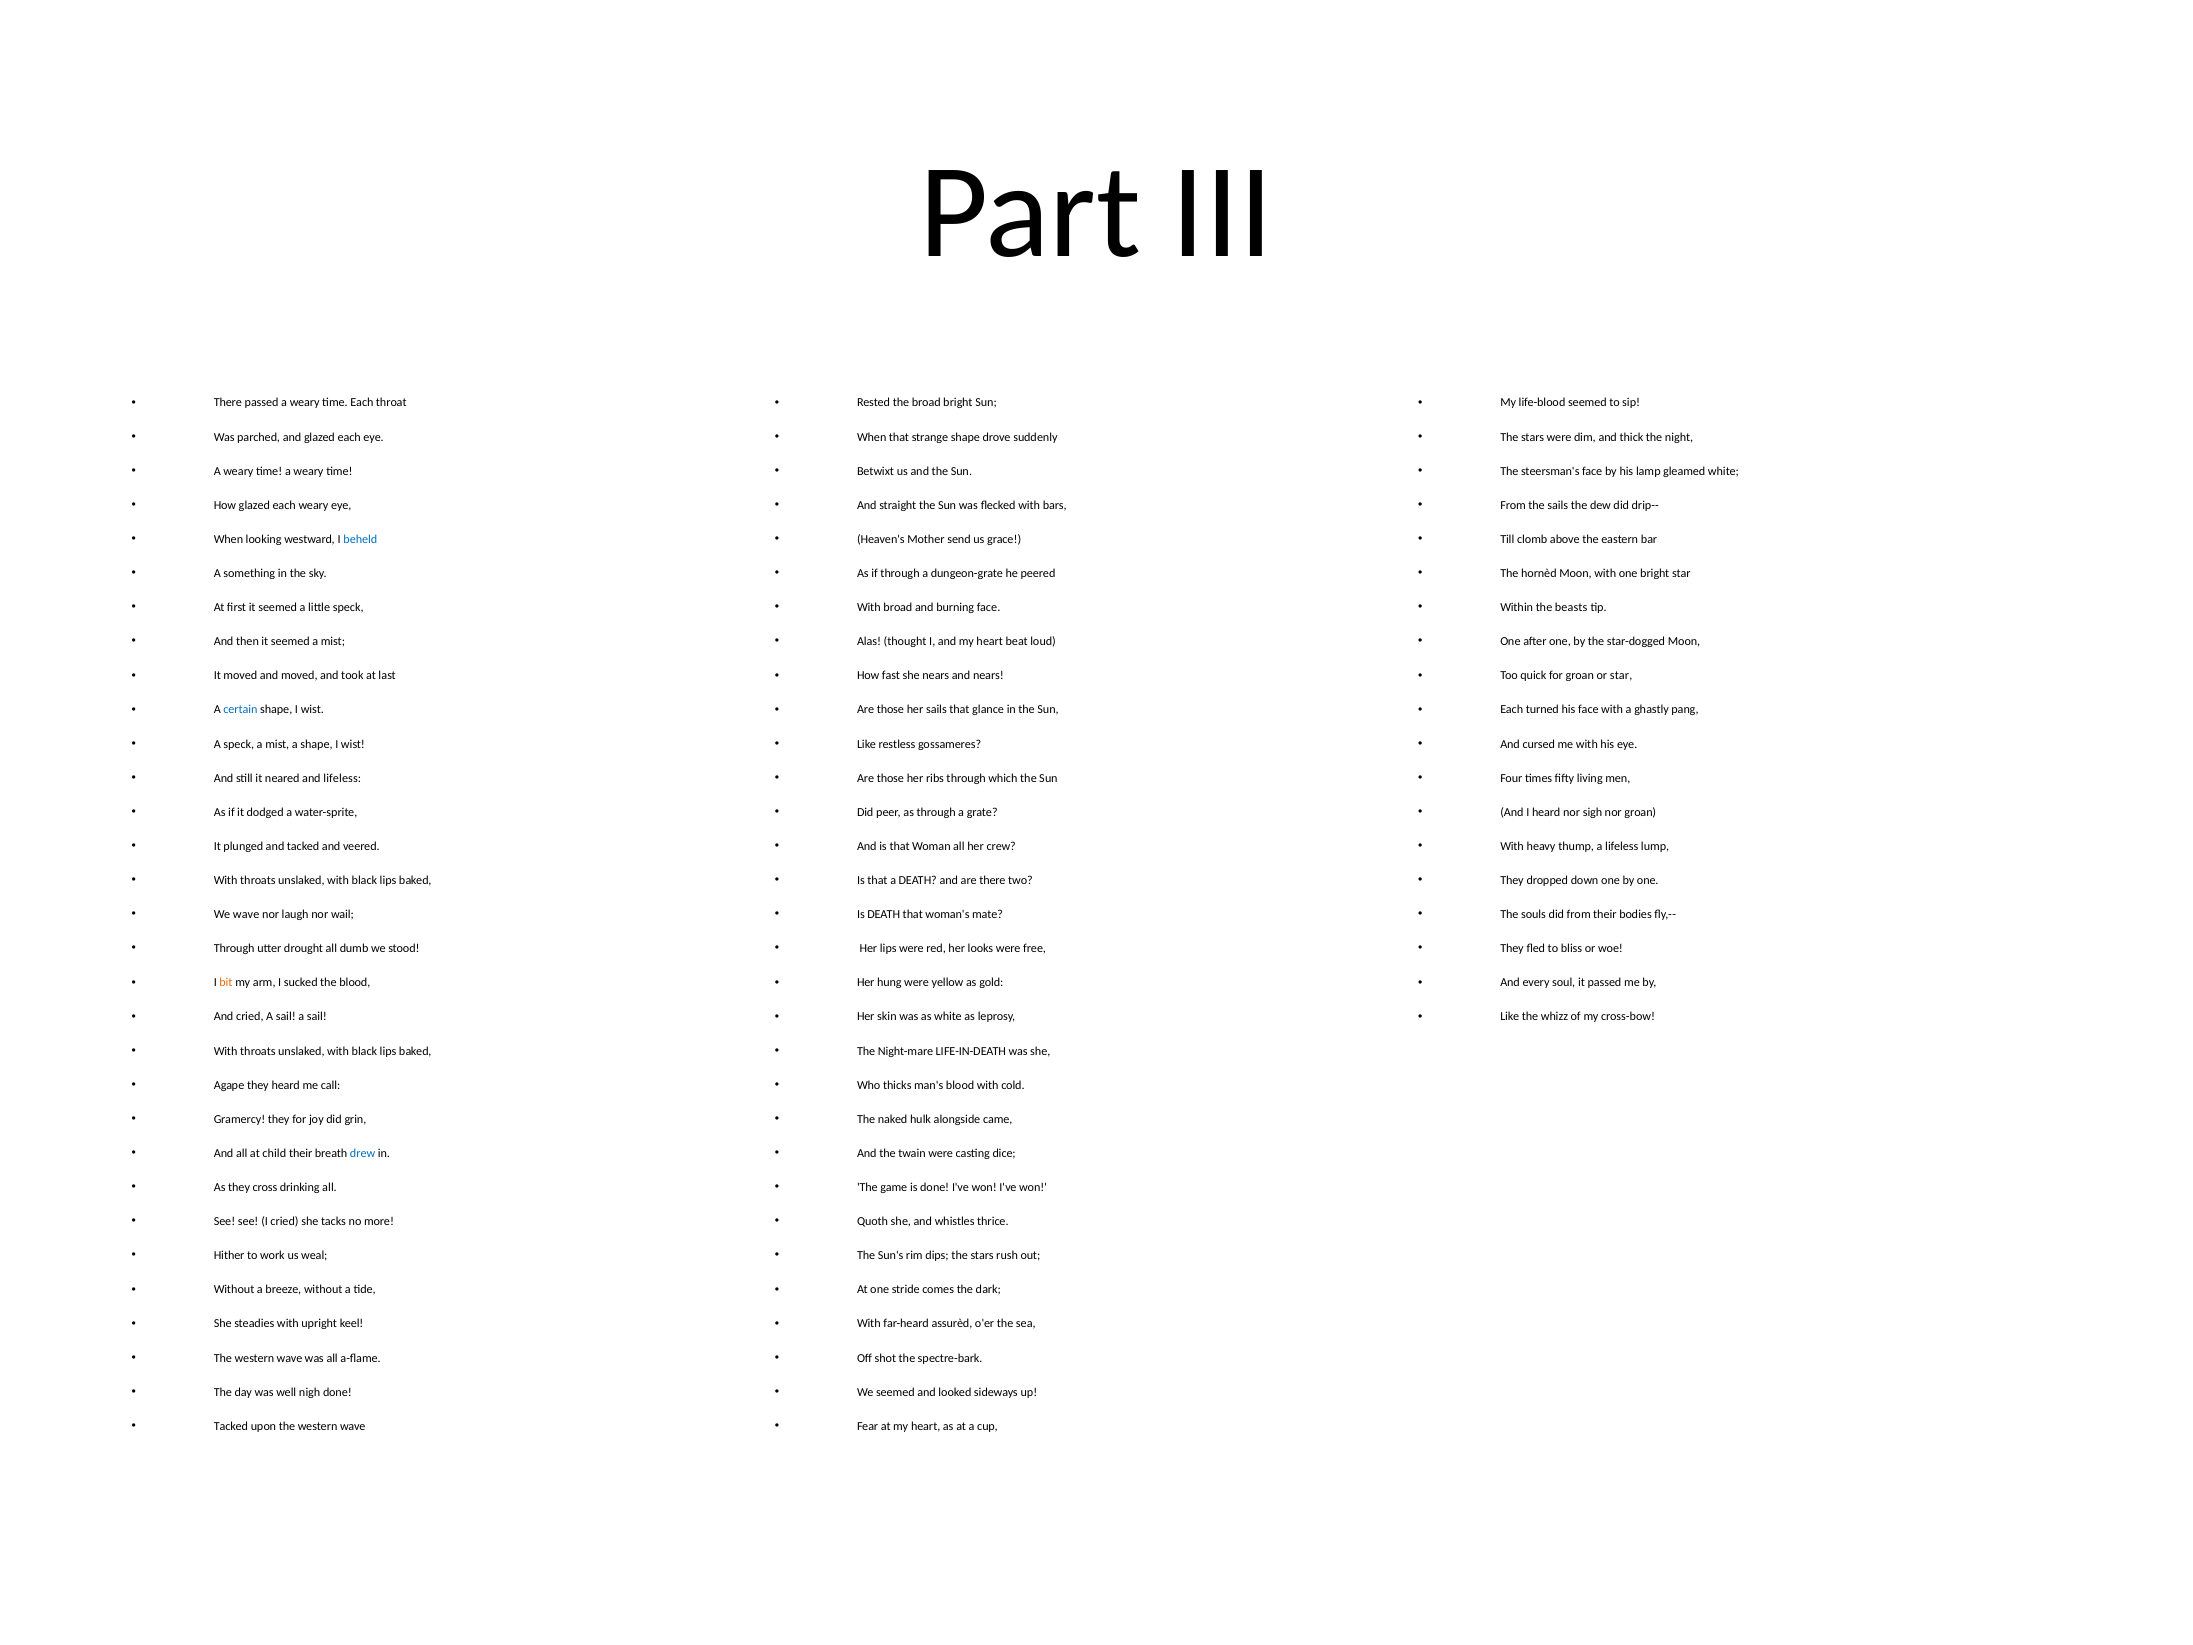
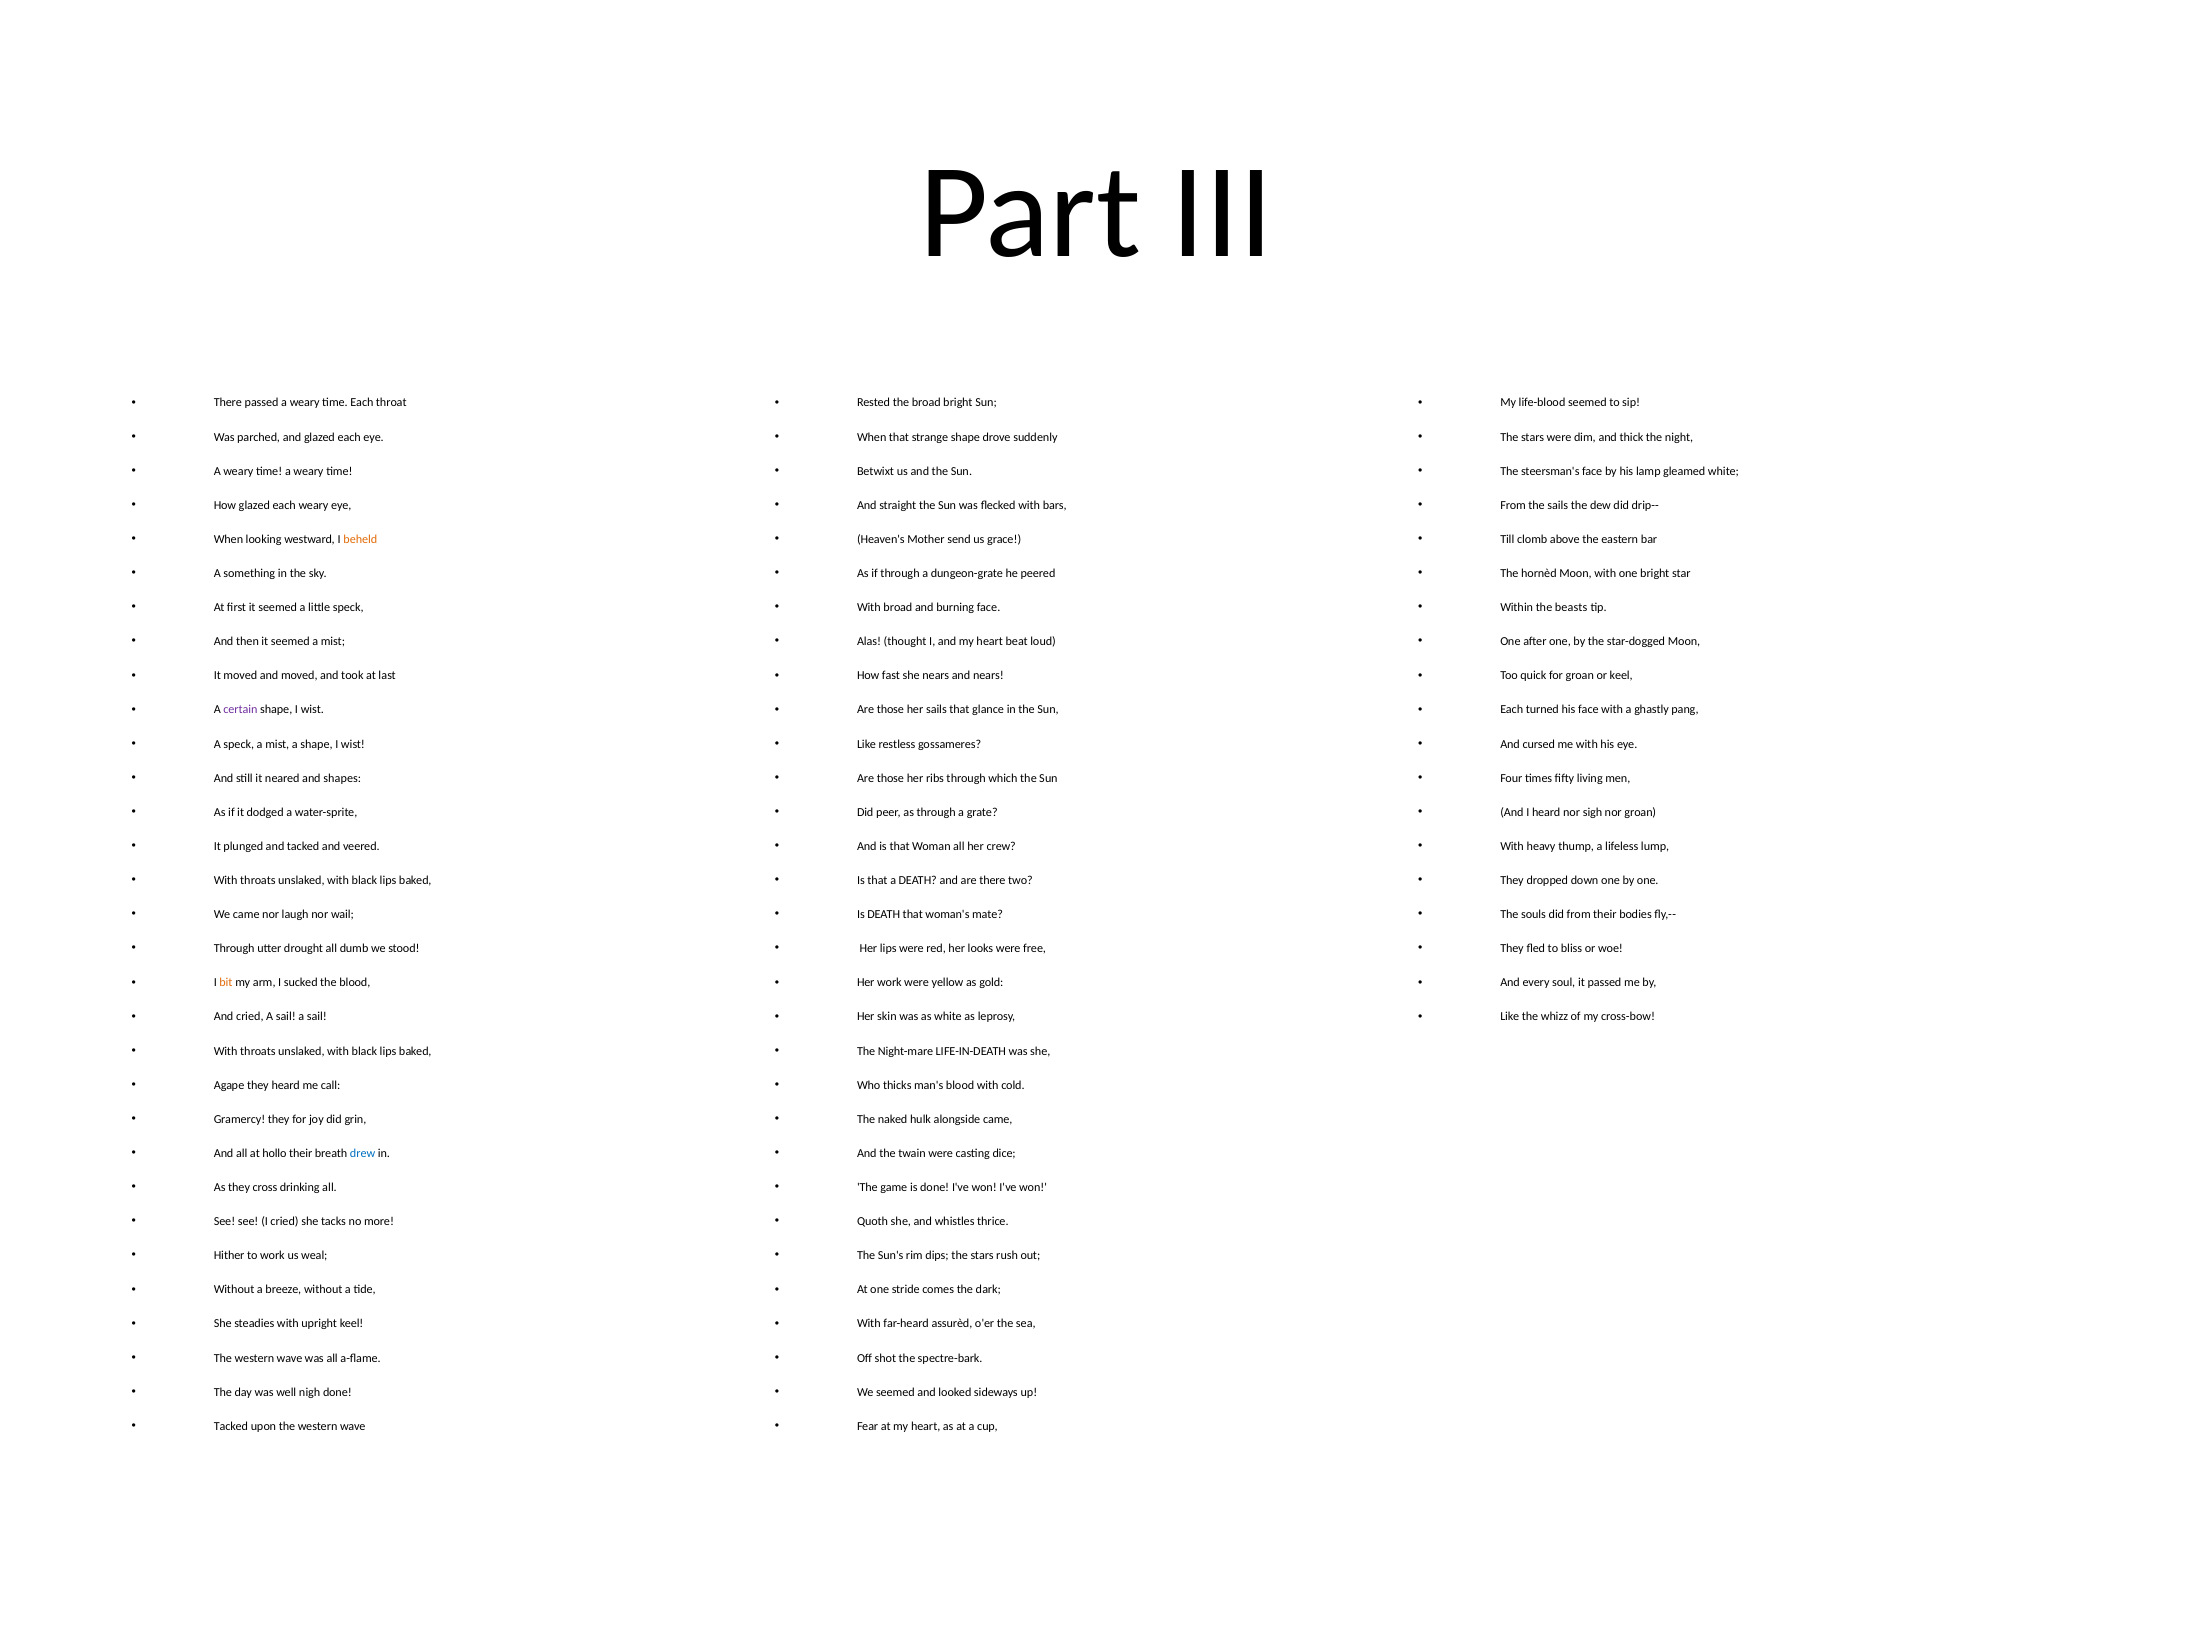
beheld colour: blue -> orange (360, 539)
or star: star -> keel (1621, 676)
certain colour: blue -> purple (240, 710)
and lifeless: lifeless -> shapes (342, 778)
We wave: wave -> came (246, 914)
Her hung: hung -> work (889, 983)
child: child -> hollo (274, 1153)
